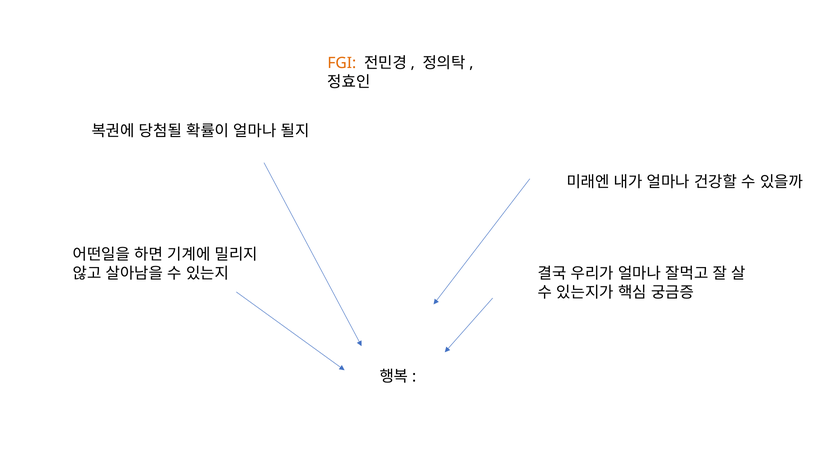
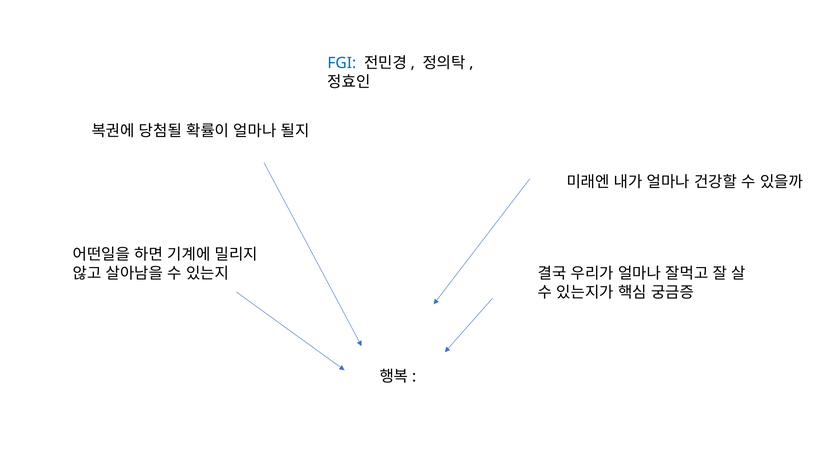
FGI colour: orange -> blue (342, 63)
